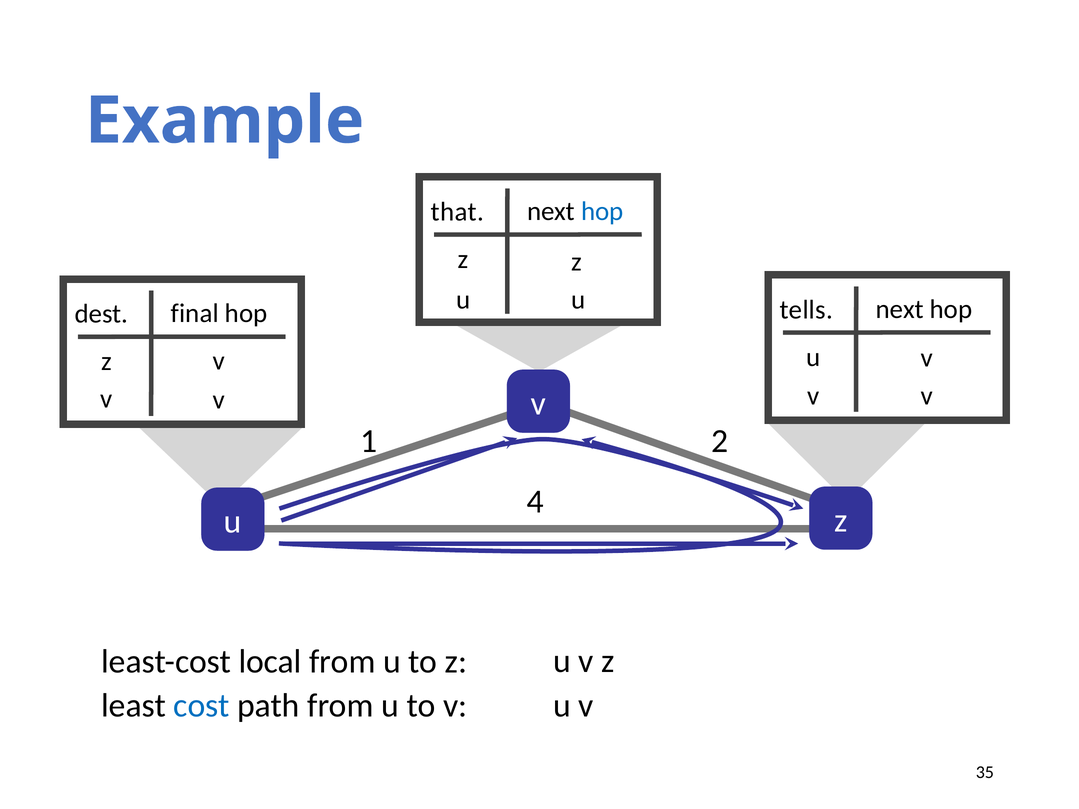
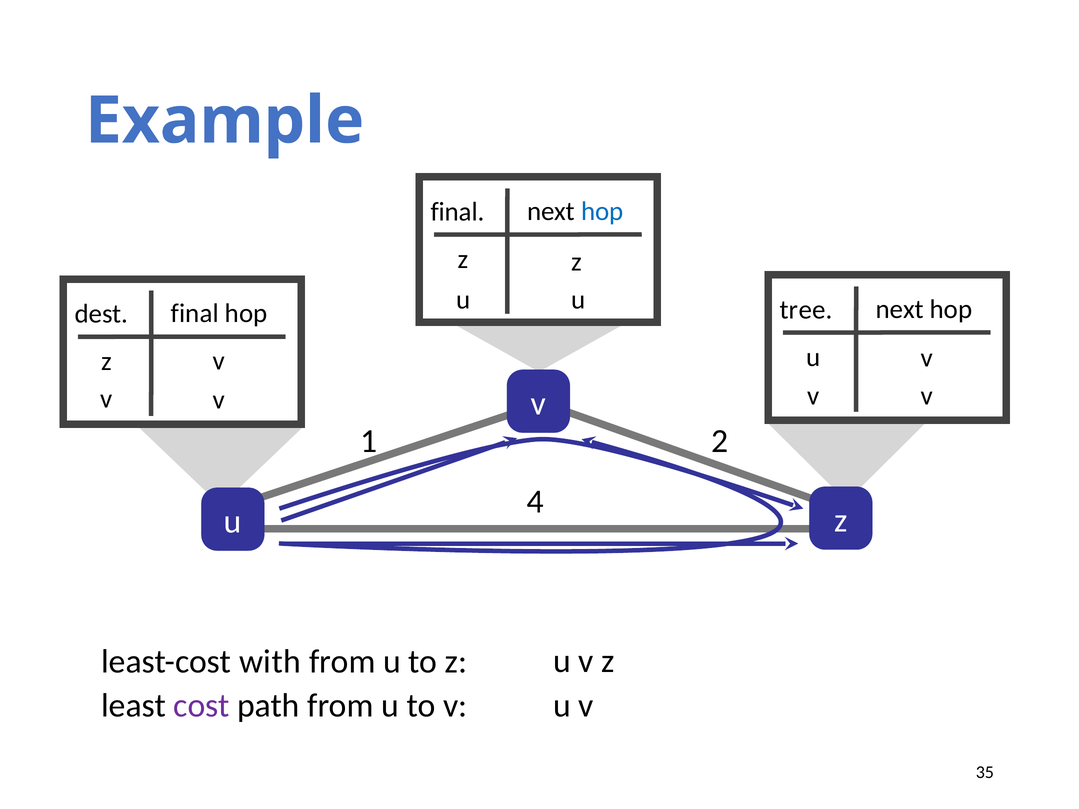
that: that -> final (458, 212)
tells: tells -> tree (806, 310)
local: local -> with (270, 662)
cost colour: blue -> purple (202, 706)
